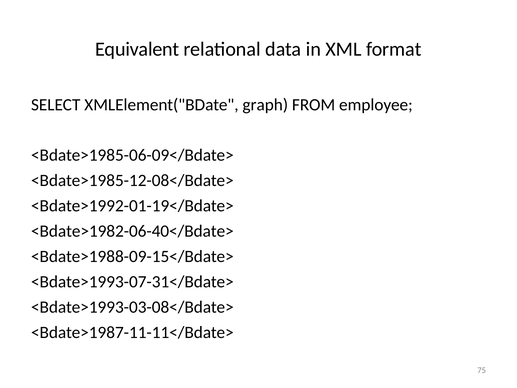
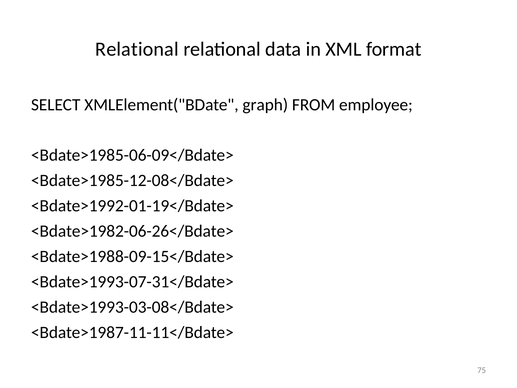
Equivalent: Equivalent -> Relational (137, 49)
<Bdate>1982-06-40</Bdate>: <Bdate>1982-06-40</Bdate> -> <Bdate>1982-06-26</Bdate> (132, 231)
